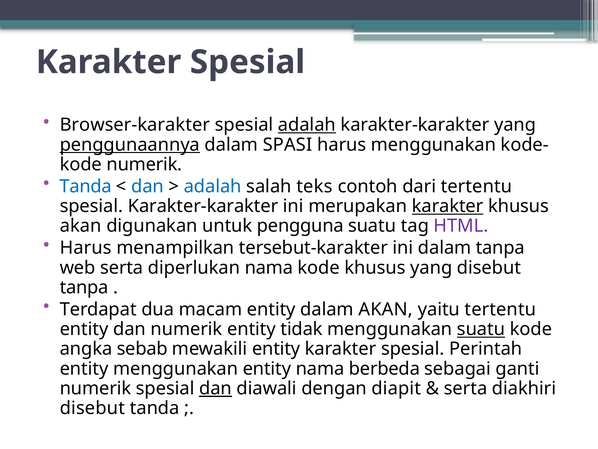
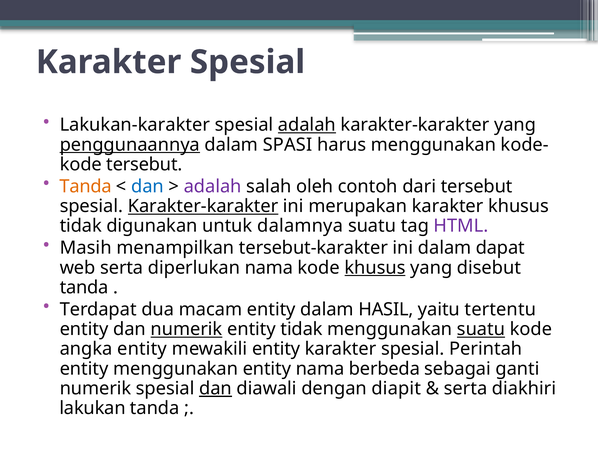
Browser-karakter: Browser-karakter -> Lakukan-karakter (135, 125)
kode numerik: numerik -> tersebut (144, 164)
Tanda colour: blue -> orange (86, 186)
adalah colour: blue -> purple (213, 186)
teks: teks -> oleh (315, 186)
dari tertentu: tertentu -> tersebut (477, 186)
Karakter-karakter underline: none -> present (203, 206)
karakter underline: present -> none (448, 206)
akan: akan -> tidak (81, 226)
pengguna: pengguna -> dalamnya (300, 226)
Harus: Harus -> Masih (86, 248)
dalam tanpa: tanpa -> dapat (500, 248)
khusus underline: none -> present (375, 267)
tanpa: tanpa -> tanda (84, 287)
dalam AKAN: AKAN -> HASIL (386, 309)
numerik underline: none -> present (186, 329)
angka sebab: sebab -> entity (142, 349)
disebut: disebut -> lakukan (93, 408)
